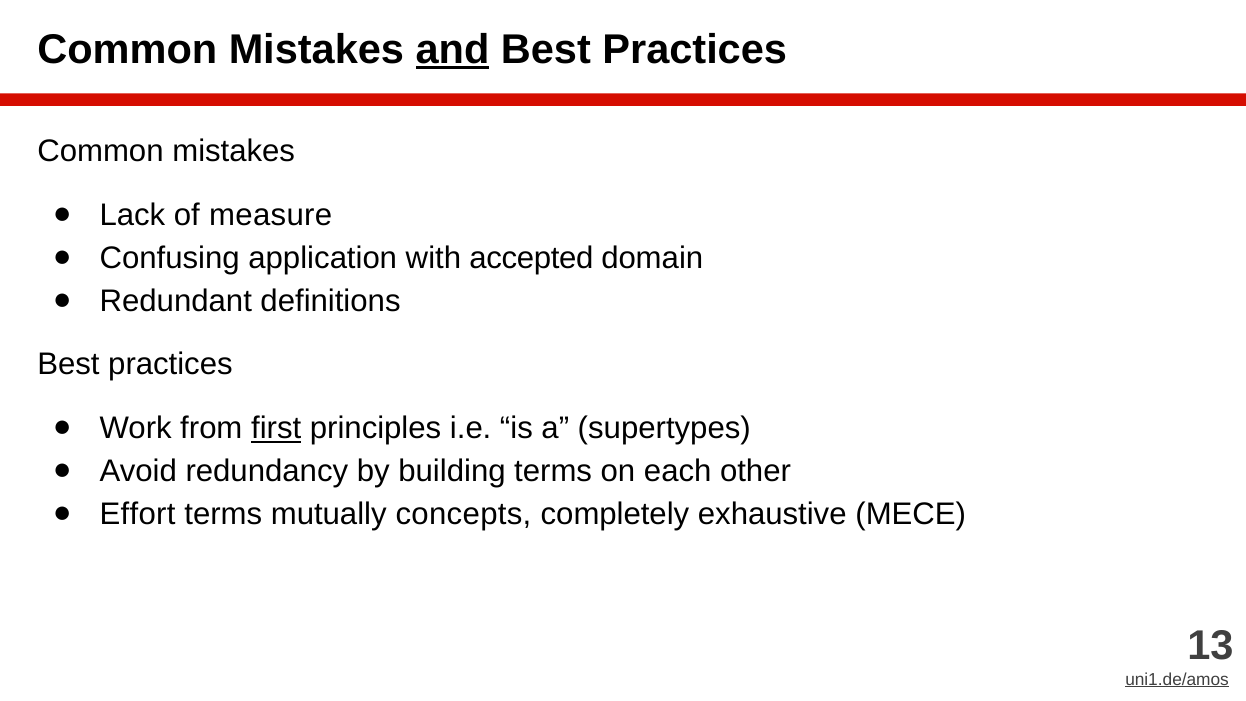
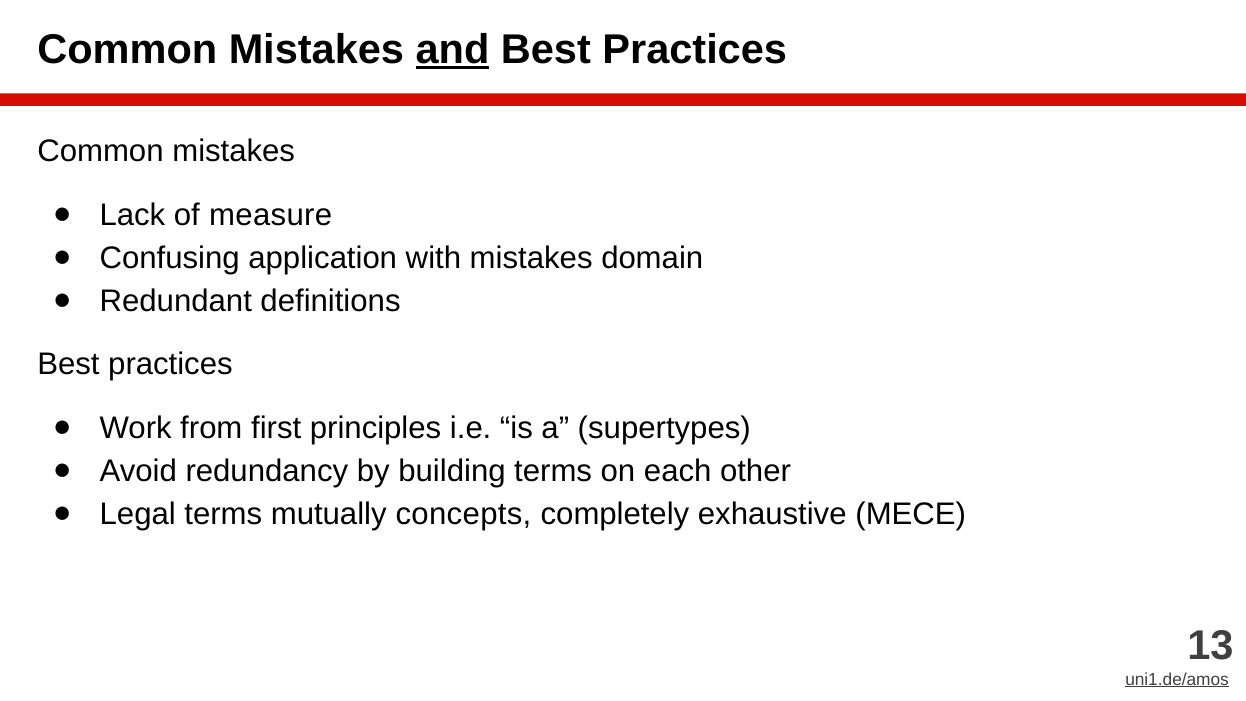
with accepted: accepted -> mistakes (531, 258)
first underline: present -> none (276, 428)
Effort: Effort -> Legal (138, 514)
